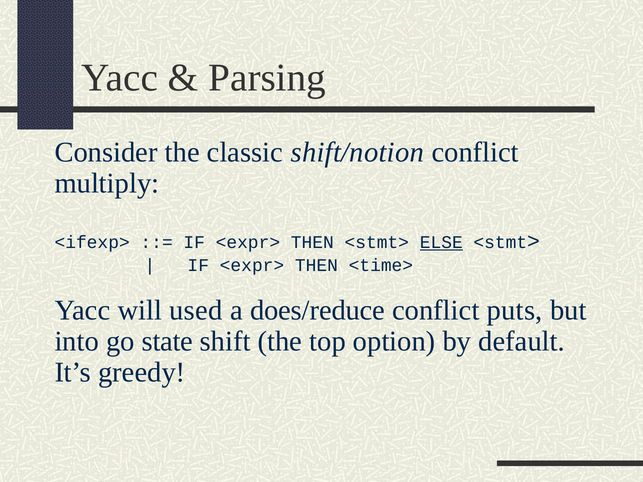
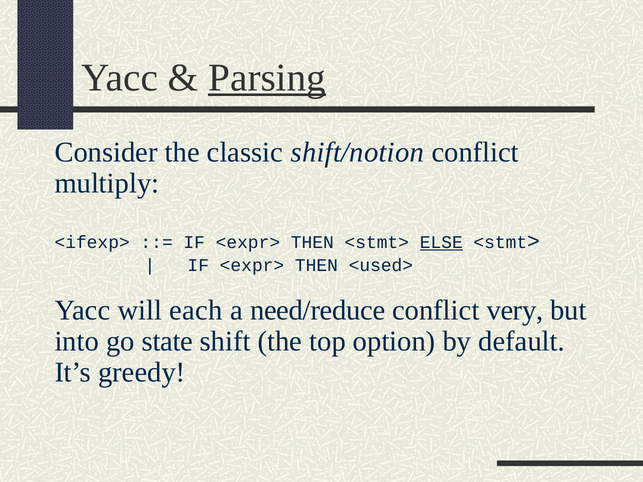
Parsing underline: none -> present (267, 78)
<time>: <time> -> <used> (381, 266)
used: used -> each (196, 311)
does/reduce: does/reduce -> need/reduce (318, 311)
puts: puts -> very (515, 311)
